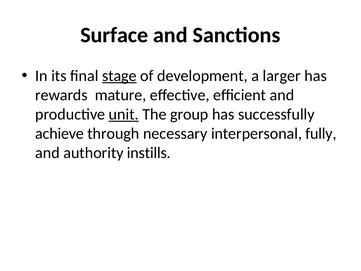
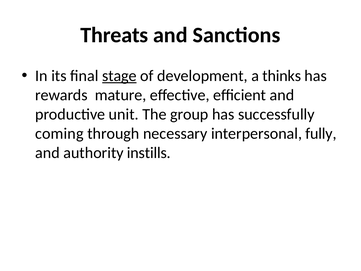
Surface: Surface -> Threats (114, 35)
larger: larger -> thinks (282, 76)
unit underline: present -> none (124, 114)
achieve: achieve -> coming (59, 134)
